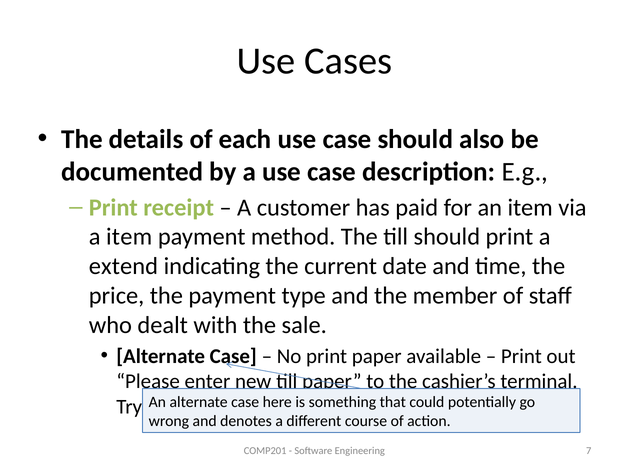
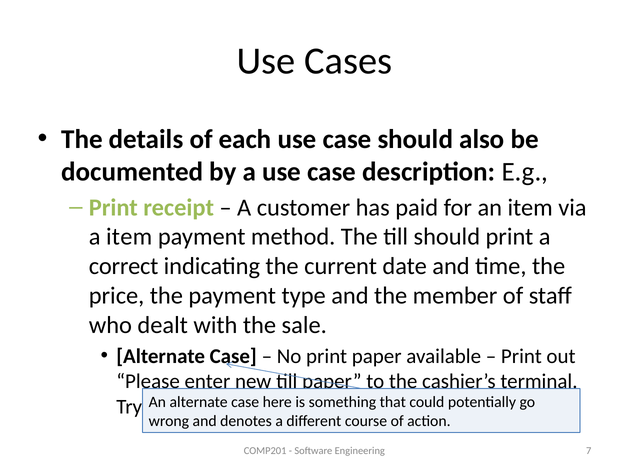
extend: extend -> correct (124, 266)
